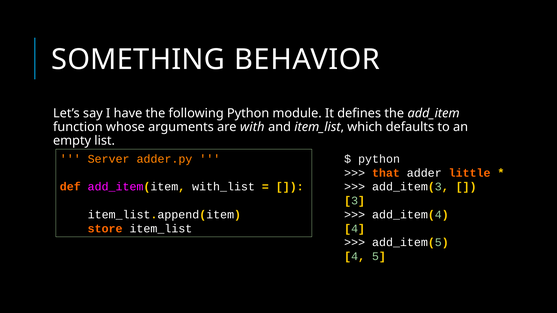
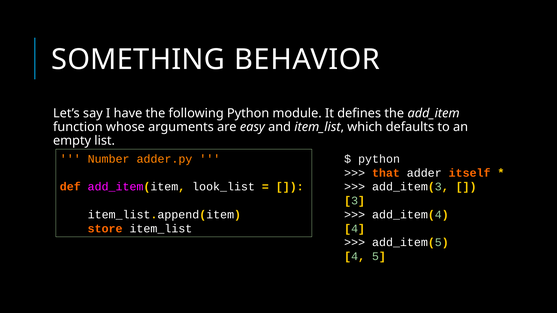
with: with -> easy (252, 127)
Server: Server -> Number (109, 159)
little: little -> itself (470, 173)
with_list: with_list -> look_list (224, 187)
